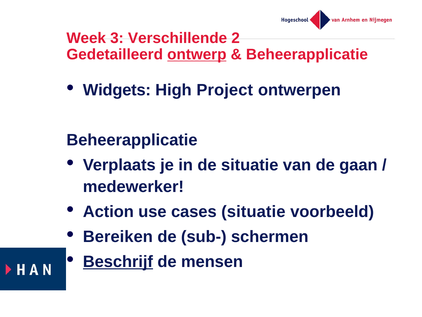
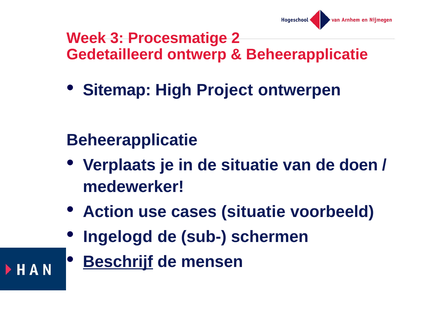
Verschillende: Verschillende -> Procesmatige (178, 38)
ontwerp underline: present -> none (197, 54)
Widgets: Widgets -> Sitemap (117, 90)
gaan: gaan -> doen (359, 165)
Bereiken: Bereiken -> Ingelogd (118, 236)
